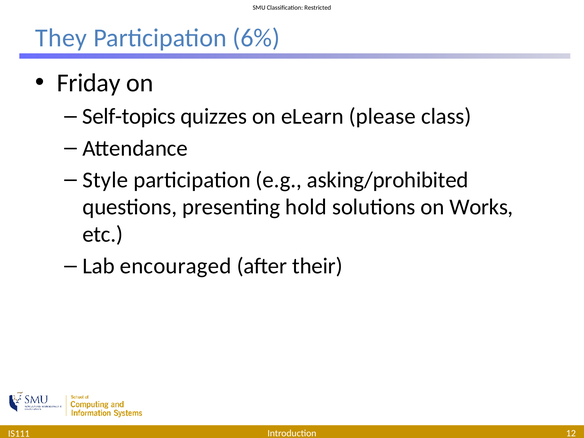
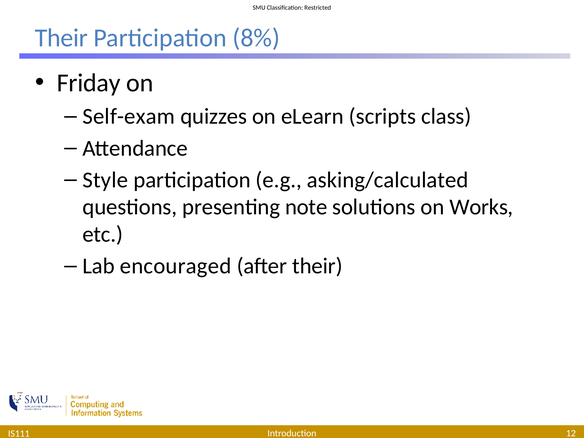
They: They -> Their (61, 38)
6%: 6% -> 8% (256, 38)
Self-topics: Self-topics -> Self-exam (129, 116)
please: please -> scripts (382, 116)
asking/prohibited: asking/prohibited -> asking/calculated (388, 180)
hold: hold -> note (306, 207)
